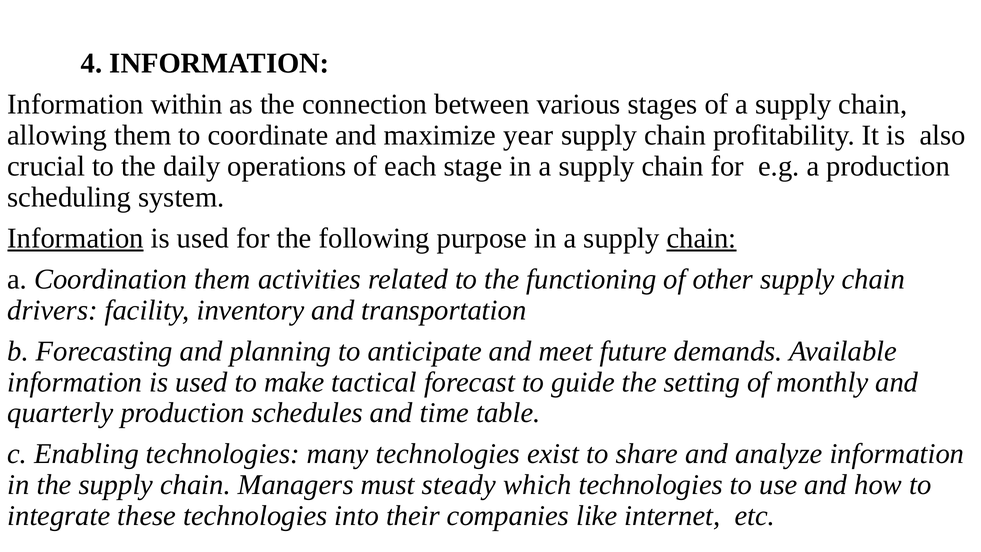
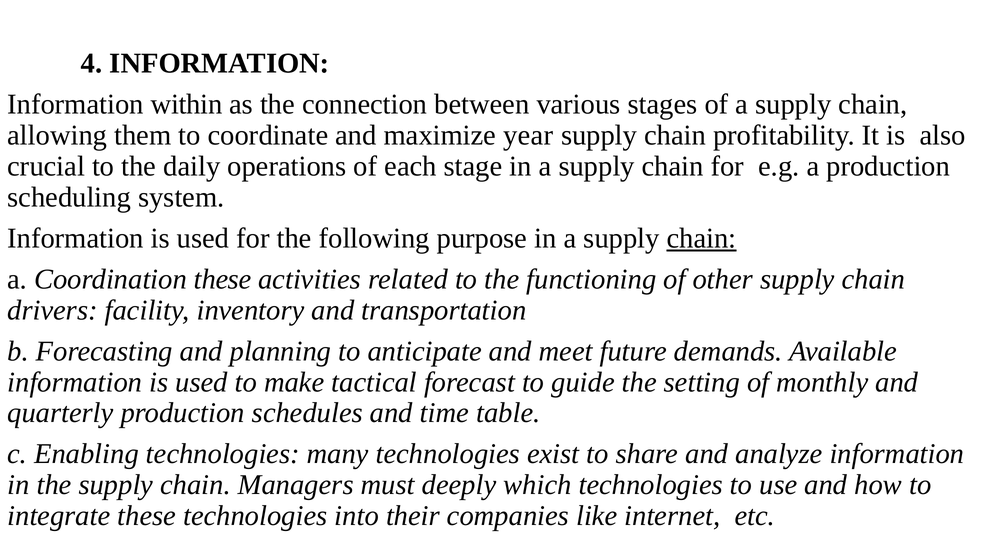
Information underline: present -> none (76, 238)
Coordination them: them -> these (223, 279)
steady: steady -> deeply (459, 485)
